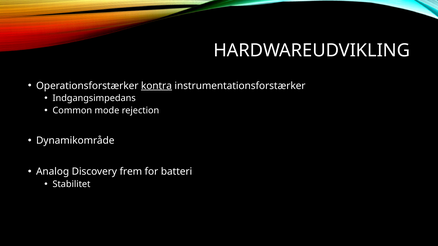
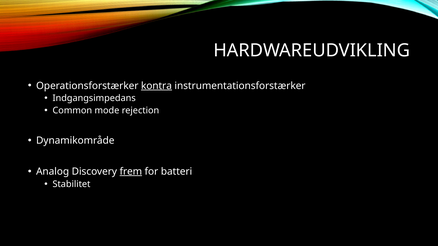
frem underline: none -> present (131, 172)
